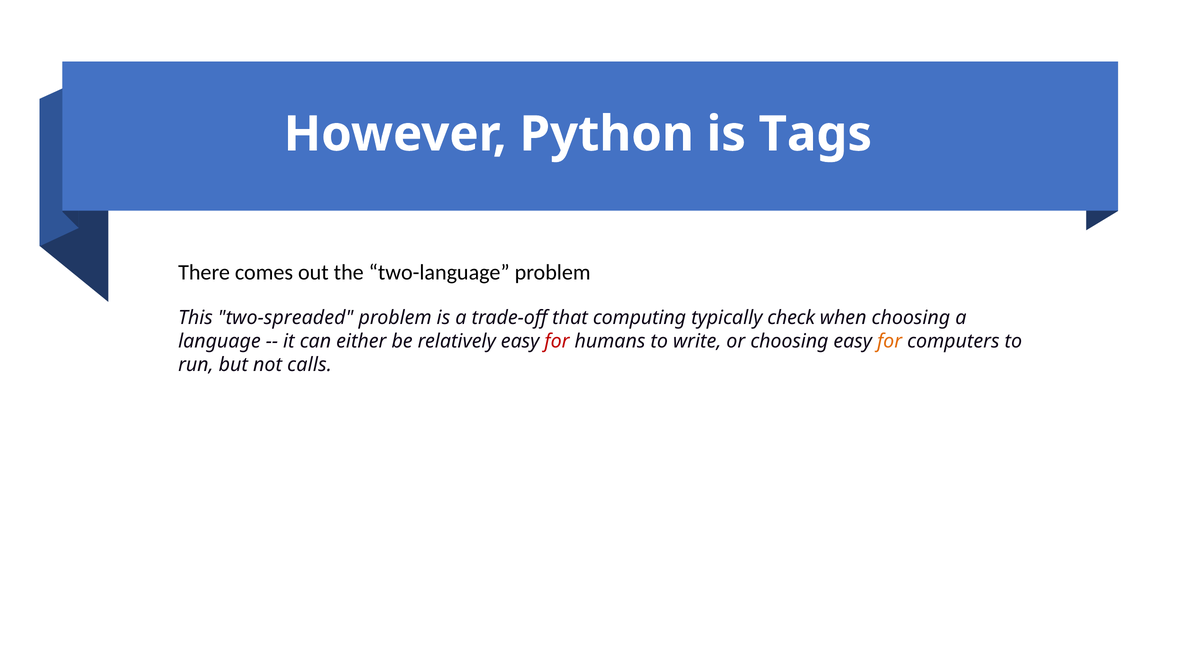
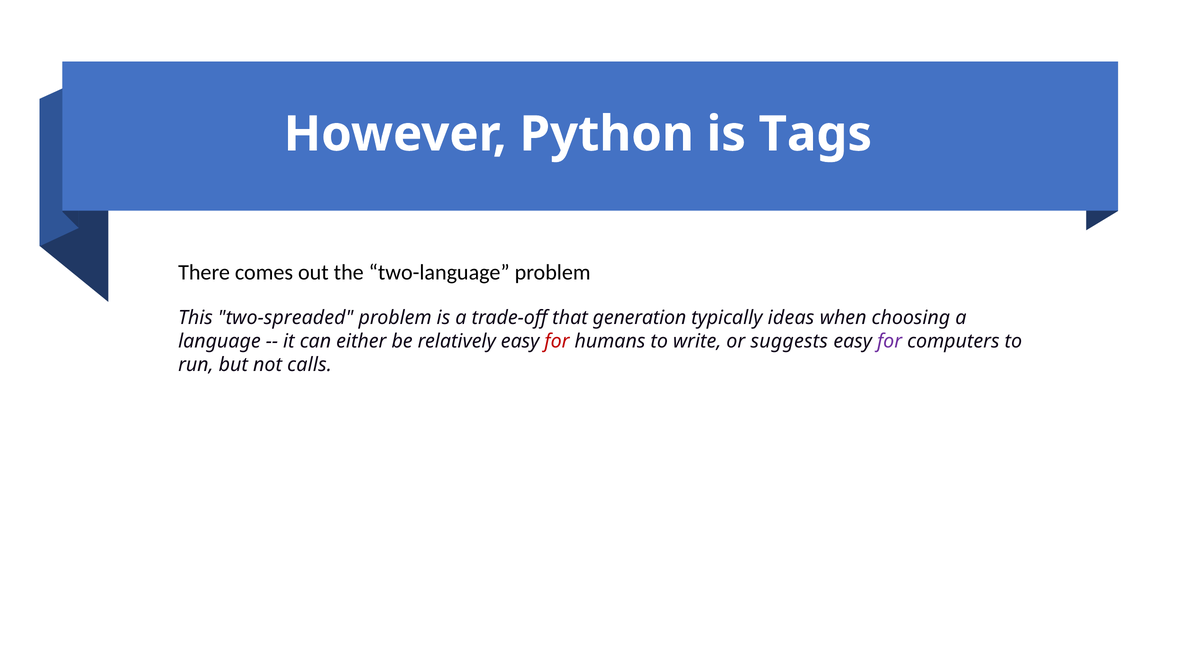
computing: computing -> generation (640, 318)
check: check -> ideas (791, 318)
or choosing: choosing -> suggests (789, 341)
for colour: orange -> purple (890, 341)
